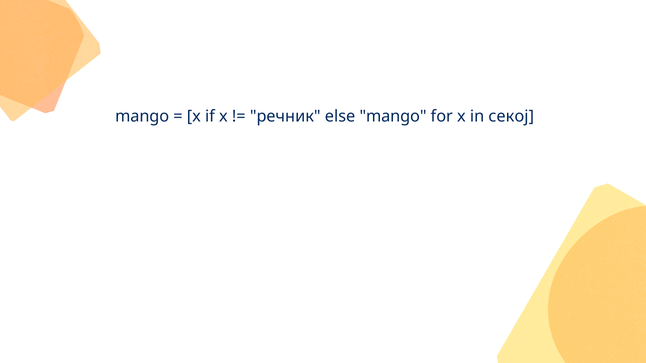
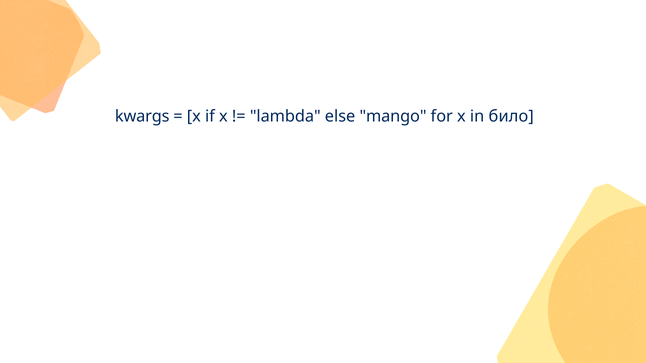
mango: mango -> kwargs (142, 116)
речник: речник -> lambda (285, 116)
секој: секој -> било (511, 116)
